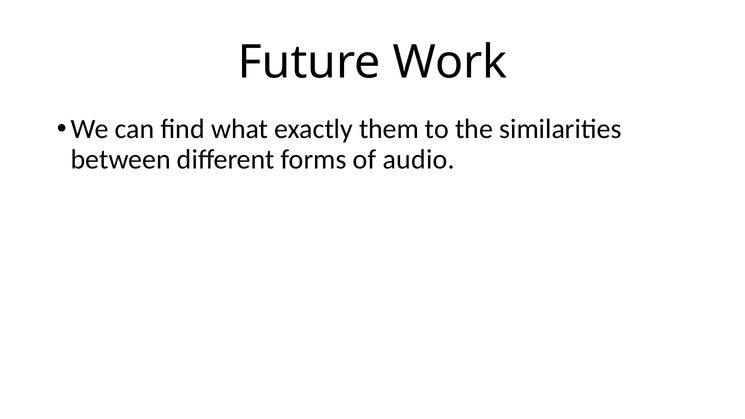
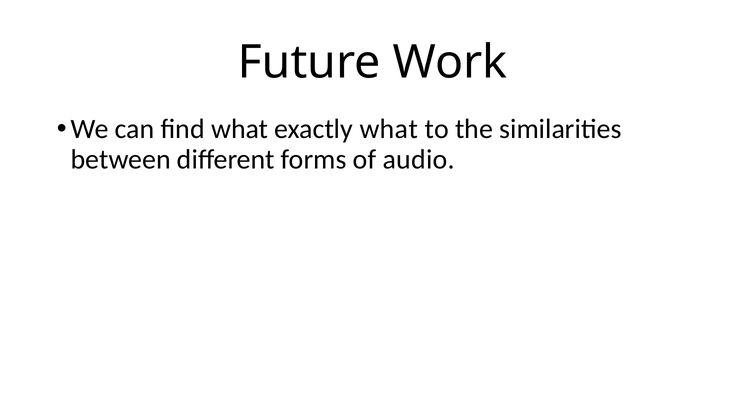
exactly them: them -> what (389, 129)
